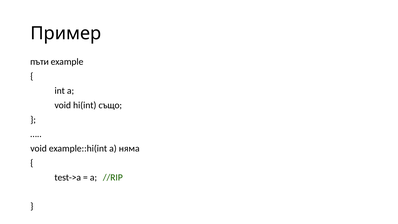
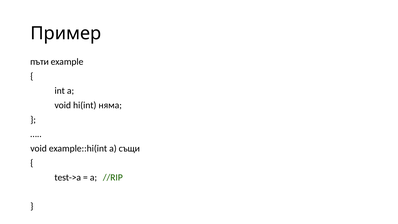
също: също -> няма (110, 105)
няма: няма -> същи (129, 148)
